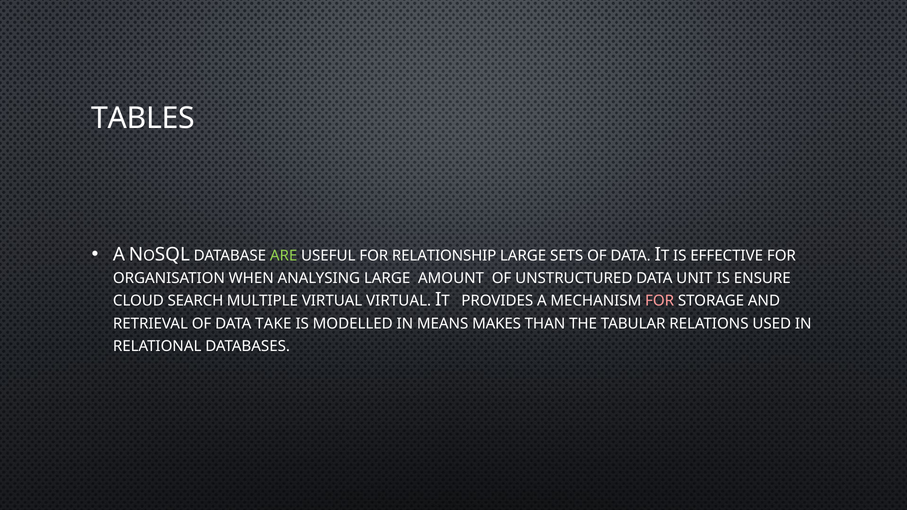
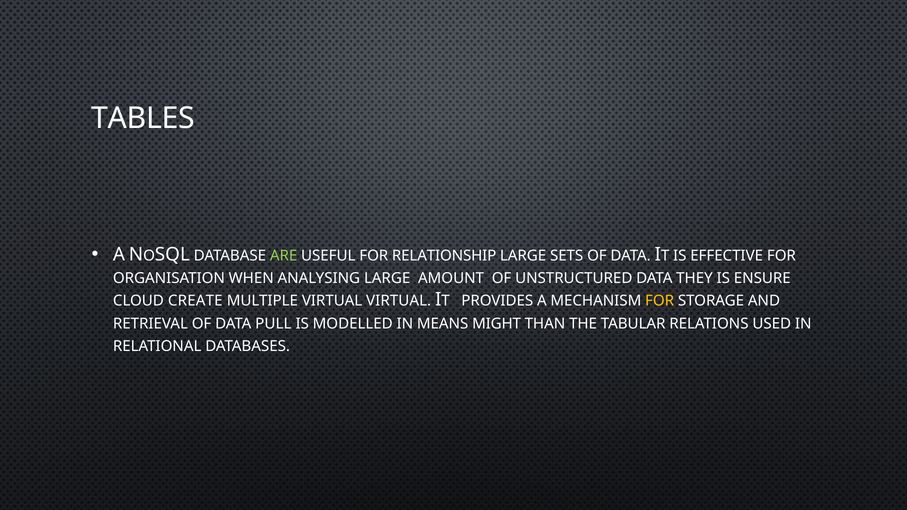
UNIT: UNIT -> THEY (694, 278)
SEARCH: SEARCH -> CREATE (195, 301)
FOR colour: pink -> yellow (660, 301)
TAKE: TAKE -> PULL (273, 324)
MAKES: MAKES -> MIGHT (497, 324)
